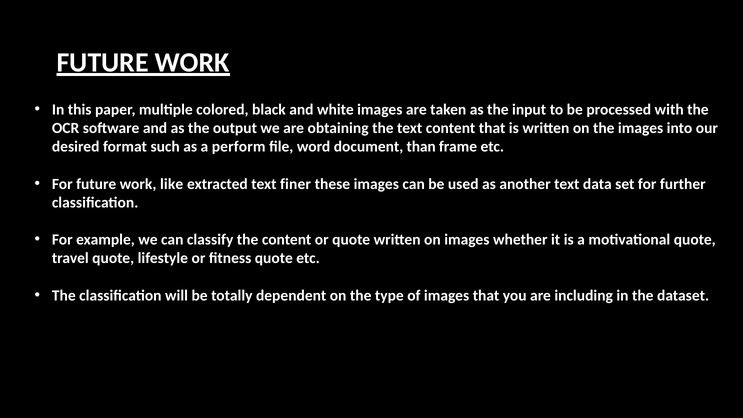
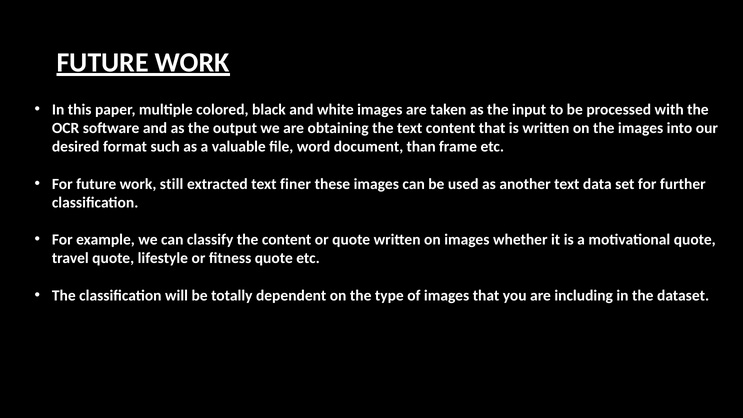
perform: perform -> valuable (239, 147)
like: like -> still (172, 184)
